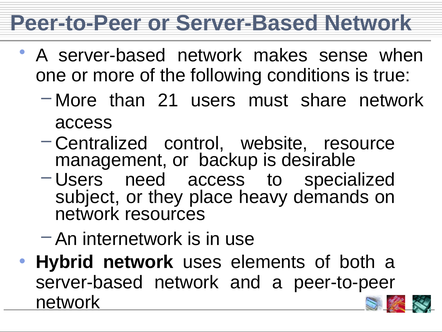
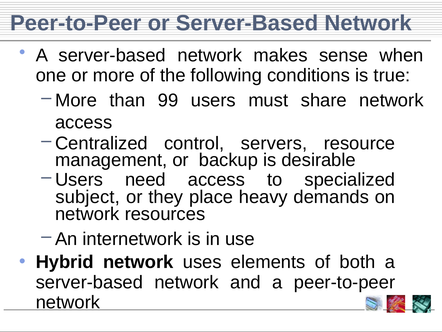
21: 21 -> 99 (168, 100)
website: website -> servers (274, 143)
